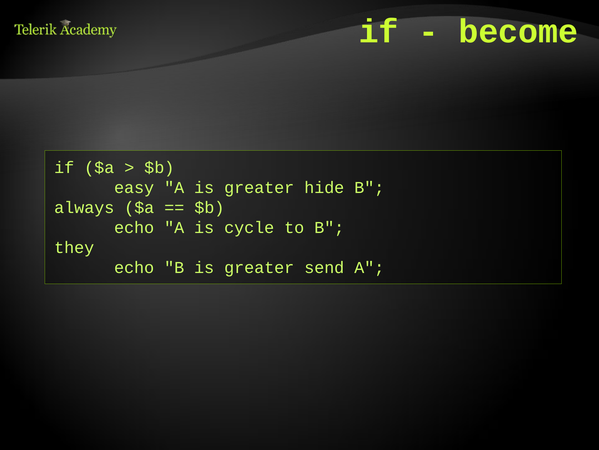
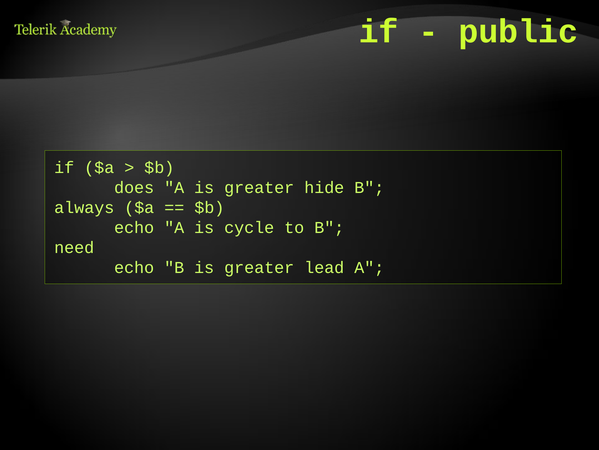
become: become -> public (518, 31)
easy: easy -> does (134, 187)
they: they -> need (74, 247)
send: send -> lead (324, 267)
